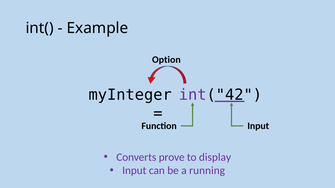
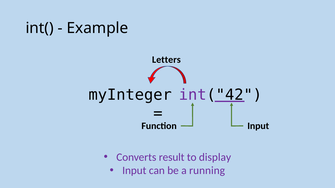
Option: Option -> Letters (166, 60)
prove: prove -> result (172, 158)
